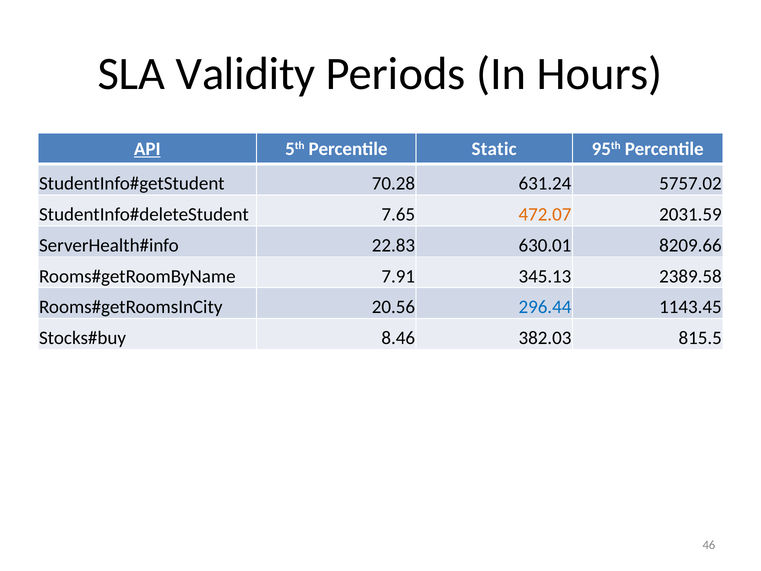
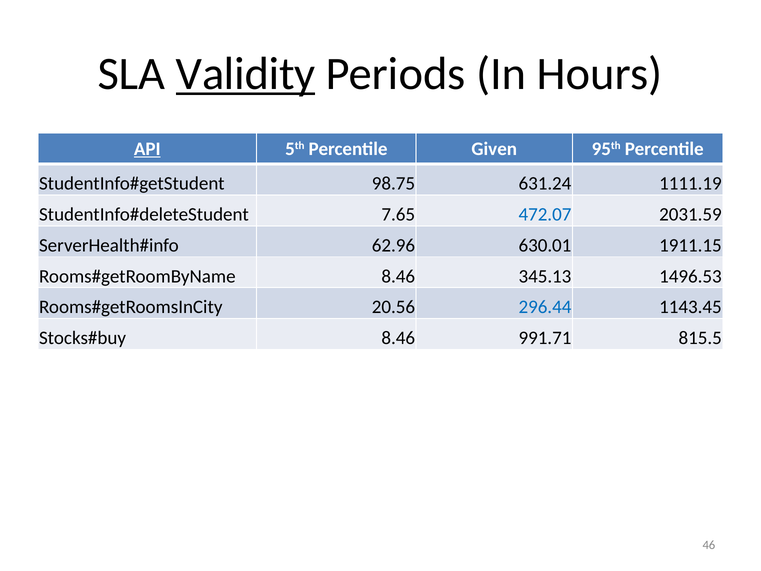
Validity underline: none -> present (246, 74)
Static: Static -> Given (494, 149)
70.28: 70.28 -> 98.75 (393, 184)
5757.02: 5757.02 -> 1111.19 (690, 184)
472.07 colour: orange -> blue (545, 214)
22.83: 22.83 -> 62.96 (393, 245)
8209.66: 8209.66 -> 1911.15 (690, 245)
7.91: 7.91 -> 8.46 (398, 276)
2389.58: 2389.58 -> 1496.53 (690, 276)
382.03: 382.03 -> 991.71 (545, 338)
